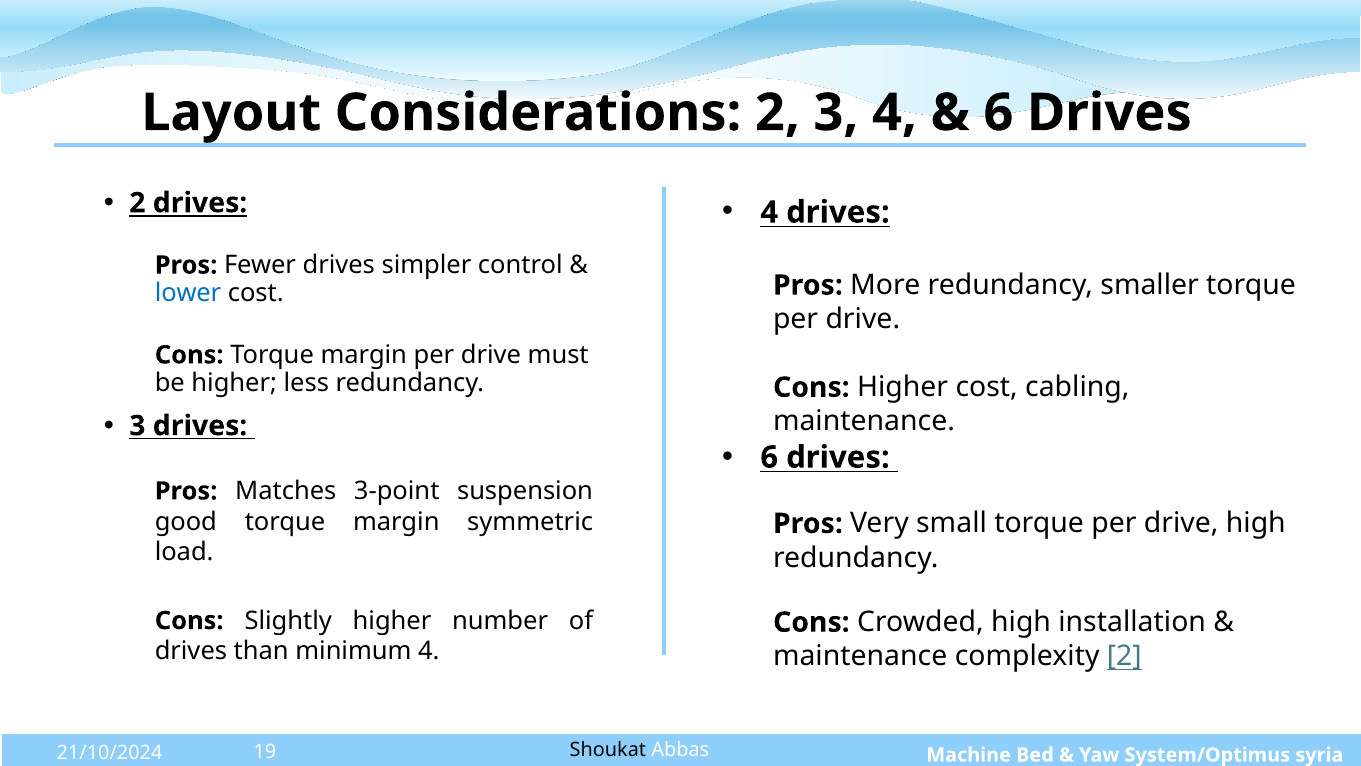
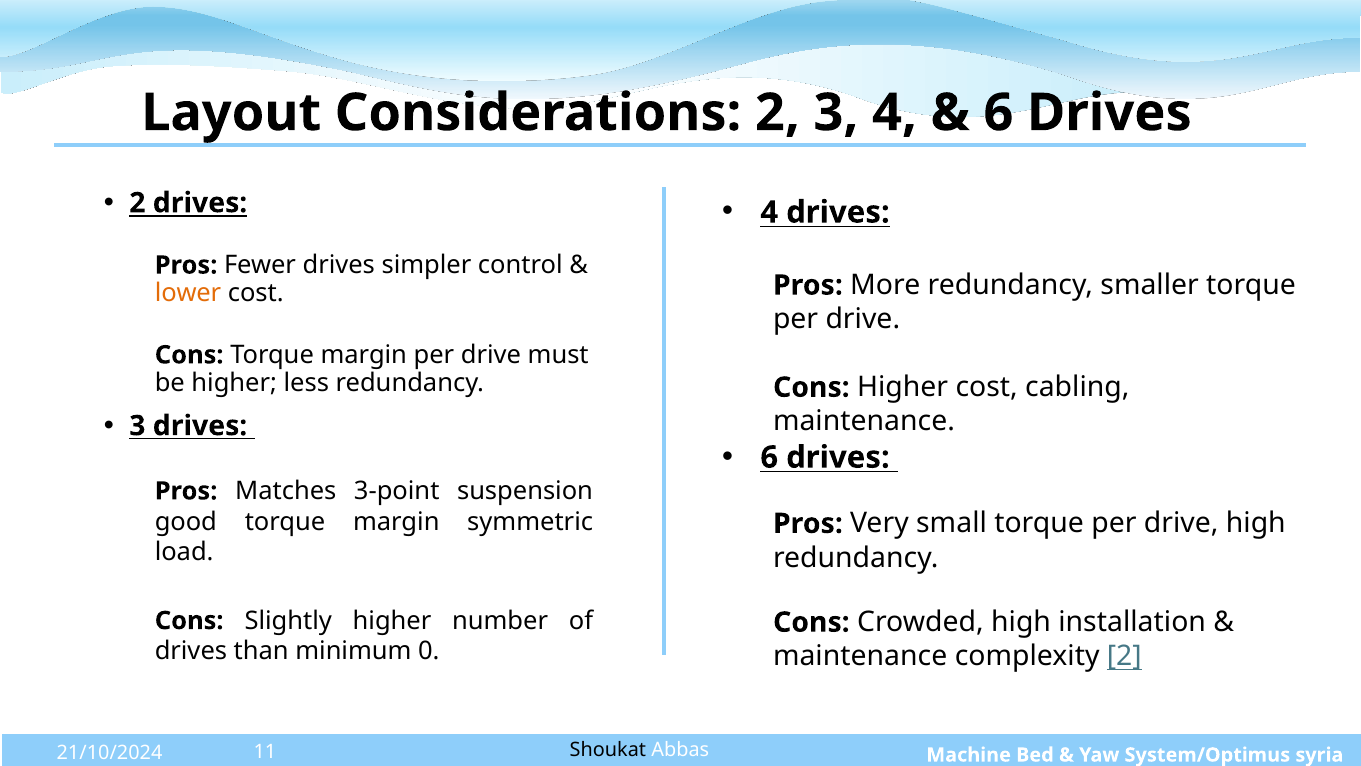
lower colour: blue -> orange (188, 293)
minimum 4: 4 -> 0 (429, 651)
19: 19 -> 11 (265, 751)
